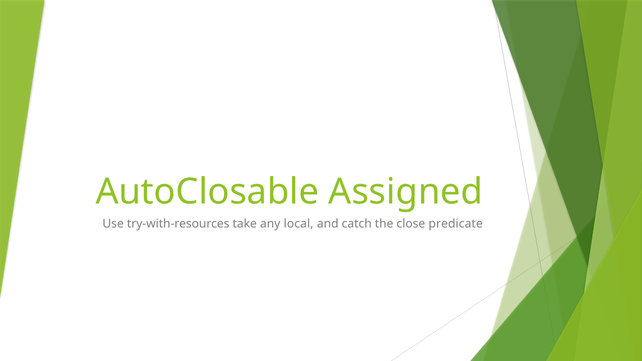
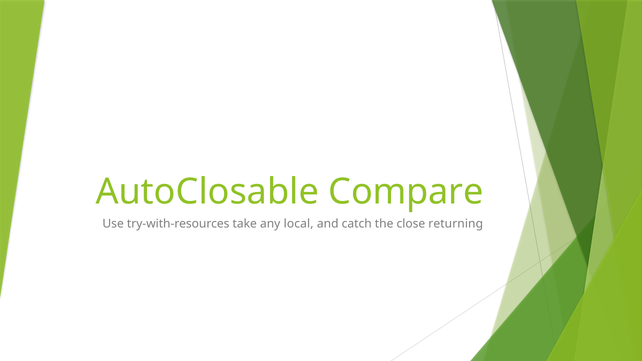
Assigned: Assigned -> Compare (406, 192)
predicate: predicate -> returning (456, 224)
